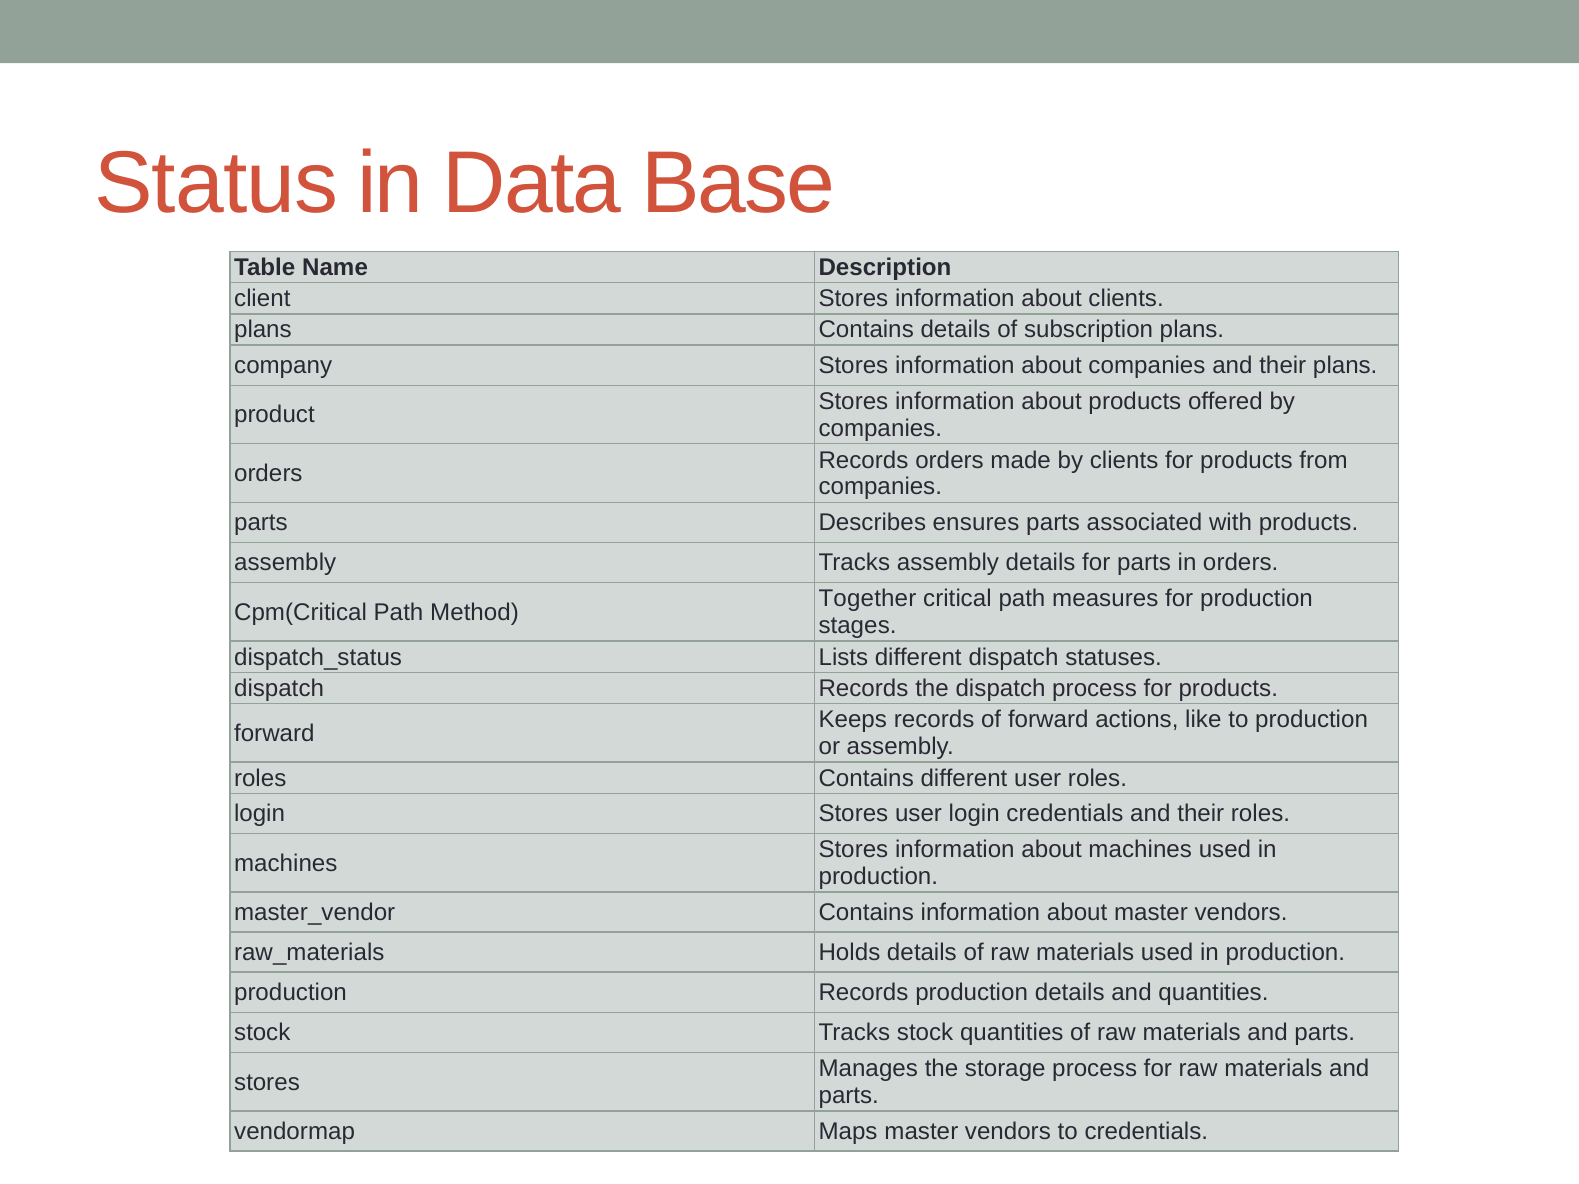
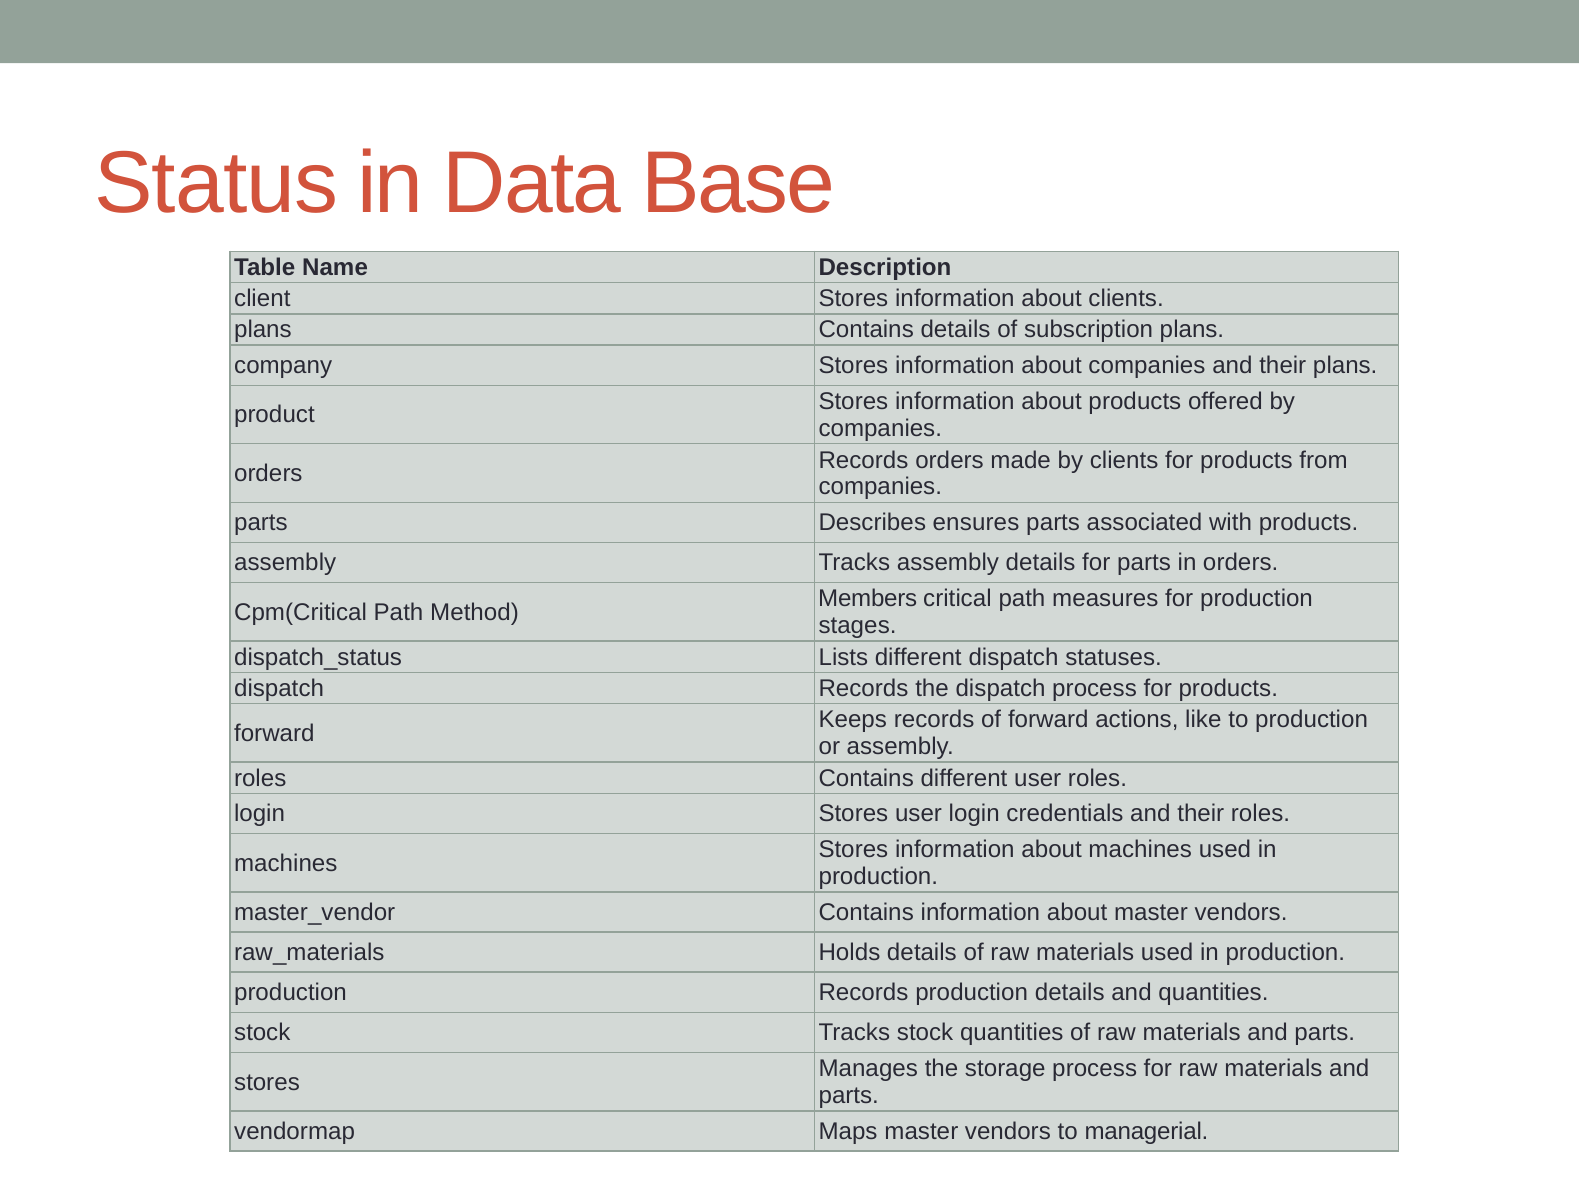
Together: Together -> Members (868, 599)
to credentials: credentials -> managerial (1146, 1132)
